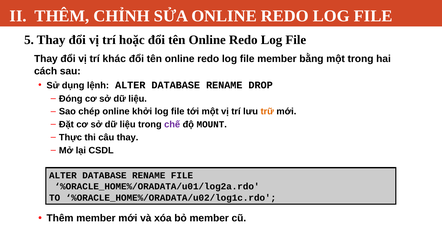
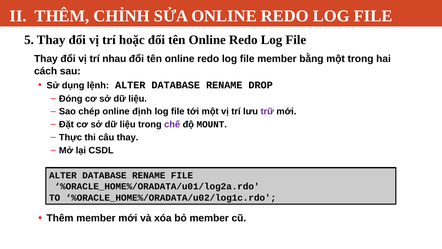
khác: khác -> nhau (114, 59)
khởi: khởi -> định (142, 111)
trữ colour: orange -> purple (267, 111)
